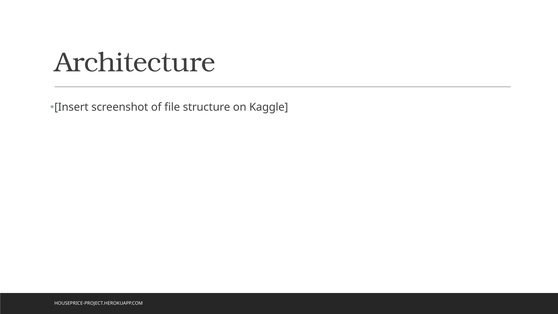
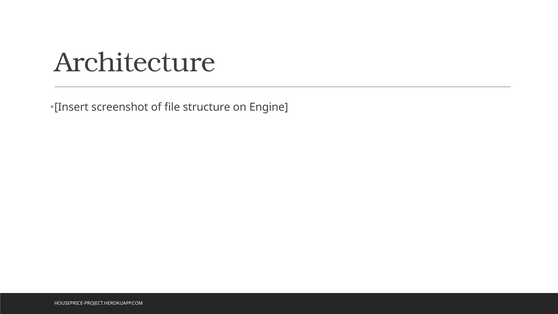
Kaggle: Kaggle -> Engine (269, 107)
